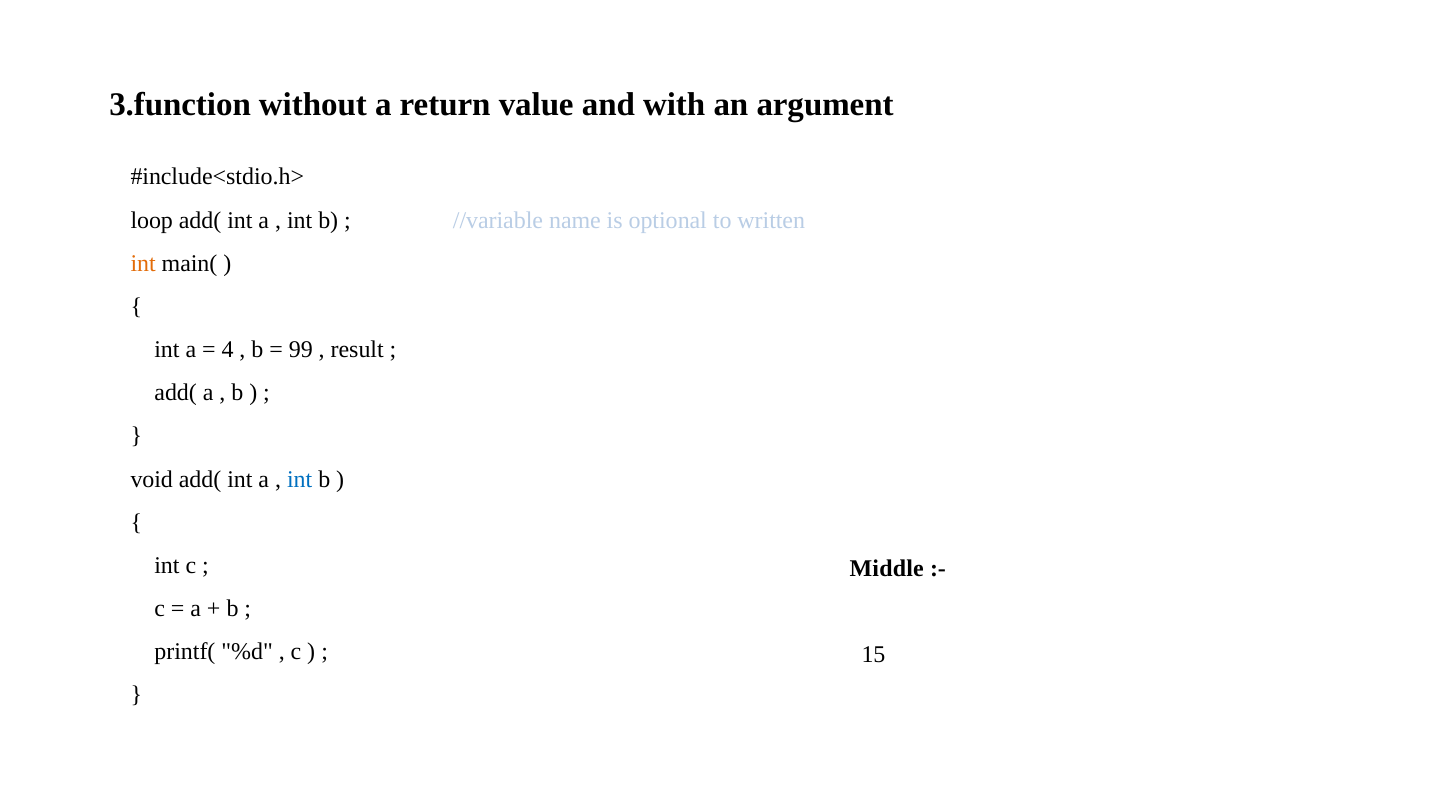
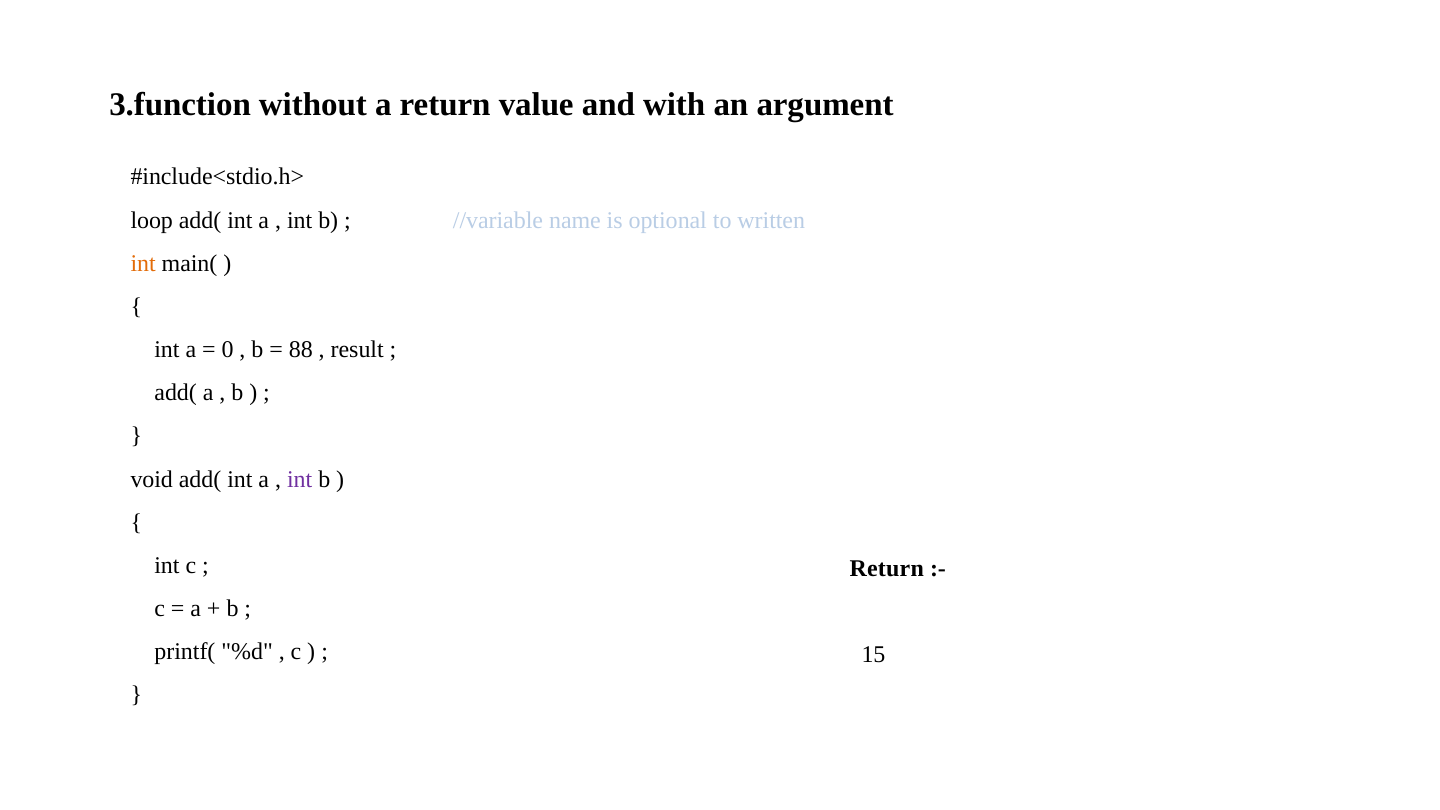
4: 4 -> 0 (228, 350)
99: 99 -> 88 (301, 350)
int colour: blue -> purple (300, 479)
Middle: Middle -> Return (887, 568)
